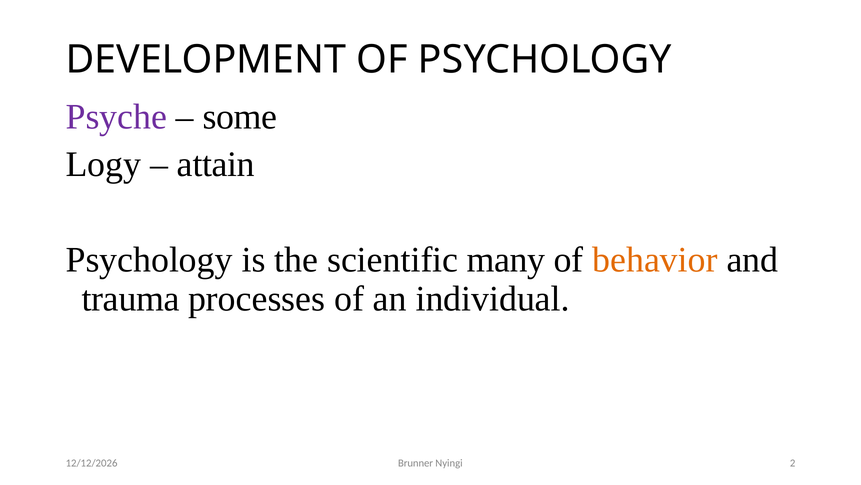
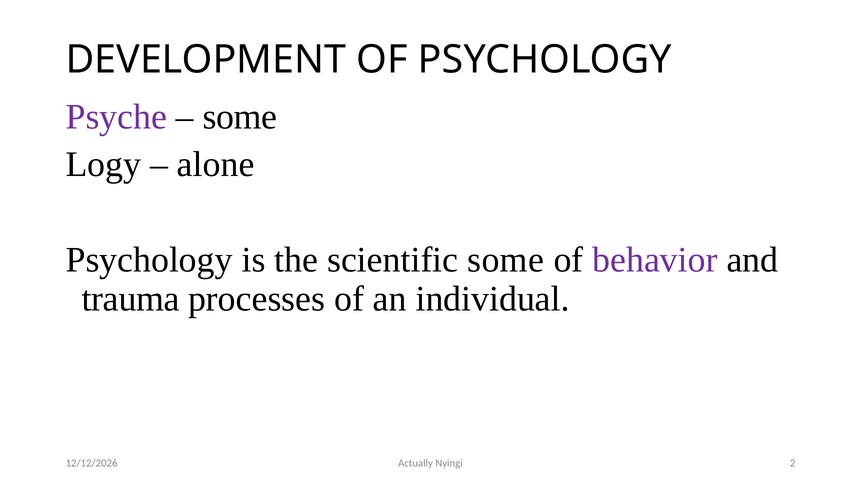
attain: attain -> alone (216, 164)
scientific many: many -> some (506, 260)
behavior colour: orange -> purple (655, 260)
Brunner: Brunner -> Actually (416, 462)
